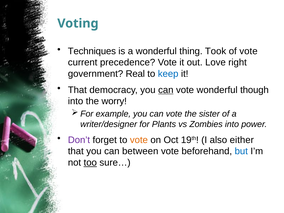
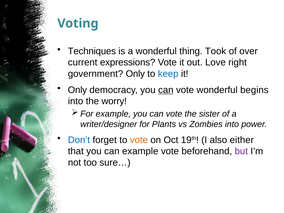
of vote: vote -> over (249, 51)
precedence: precedence -> expressions (128, 62)
government Real: Real -> Only (135, 74)
That: That -> Only (77, 90)
though: though -> begins (254, 90)
Don’t colour: purple -> blue (79, 140)
can between: between -> example (140, 151)
but colour: blue -> purple (241, 151)
too underline: present -> none (90, 163)
